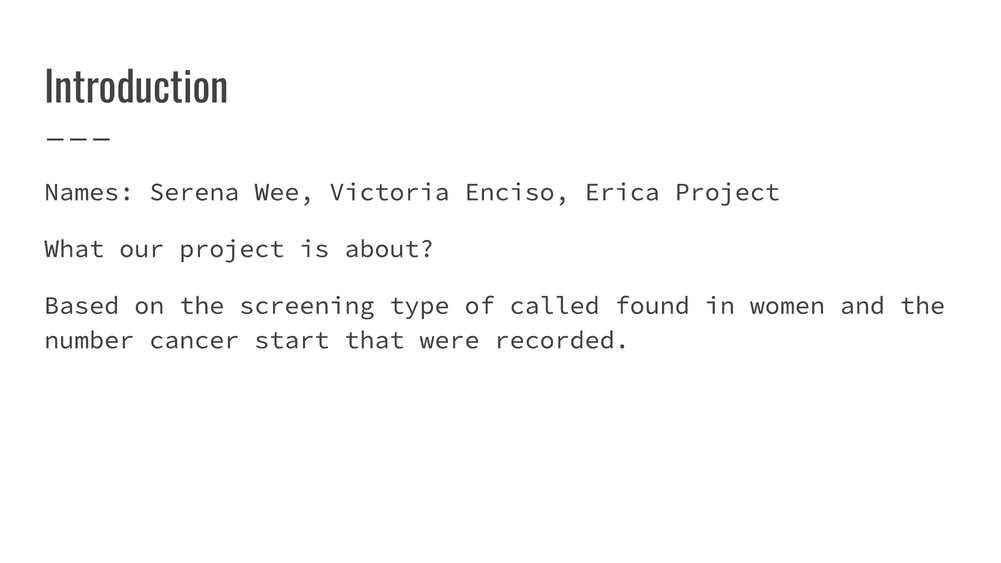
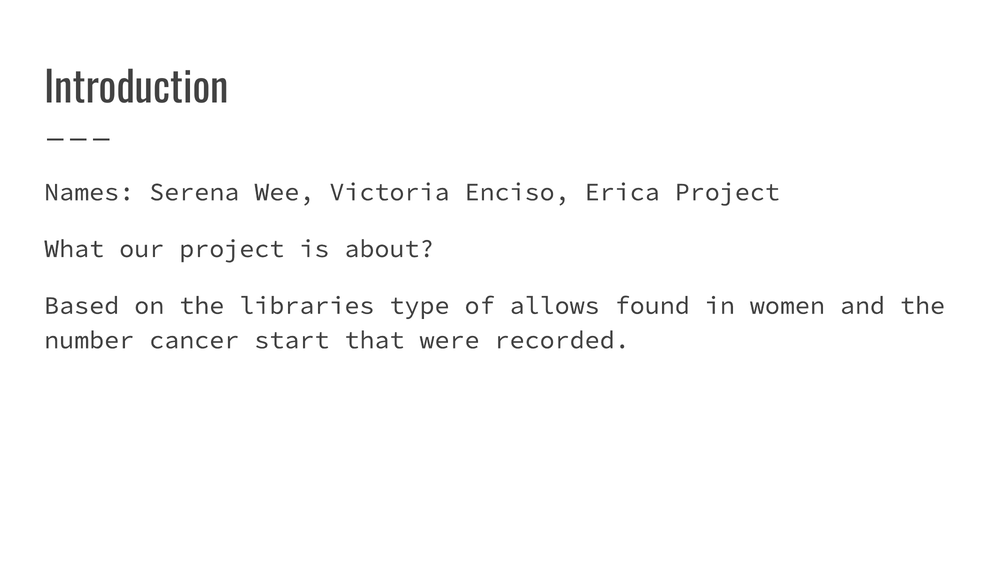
screening: screening -> libraries (307, 306)
called: called -> allows (555, 306)
